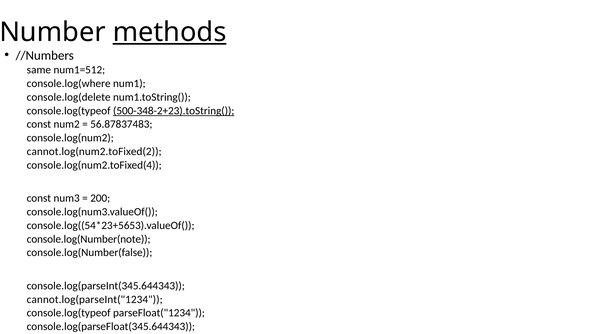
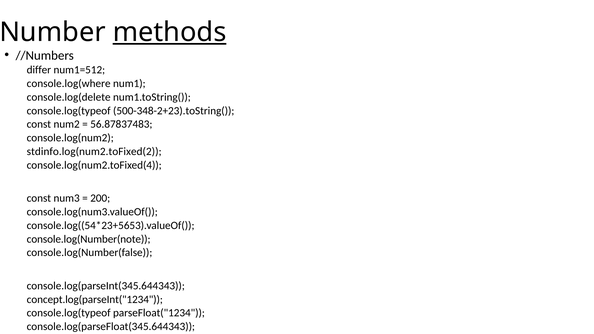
same: same -> differ (39, 70)
500-348-2+23).toString( underline: present -> none (174, 111)
cannot.log(num2.toFixed(2: cannot.log(num2.toFixed(2 -> stdinfo.log(num2.toFixed(2 (94, 152)
cannot.log(parseInt("1234: cannot.log(parseInt("1234 -> concept.log(parseInt("1234 (95, 299)
